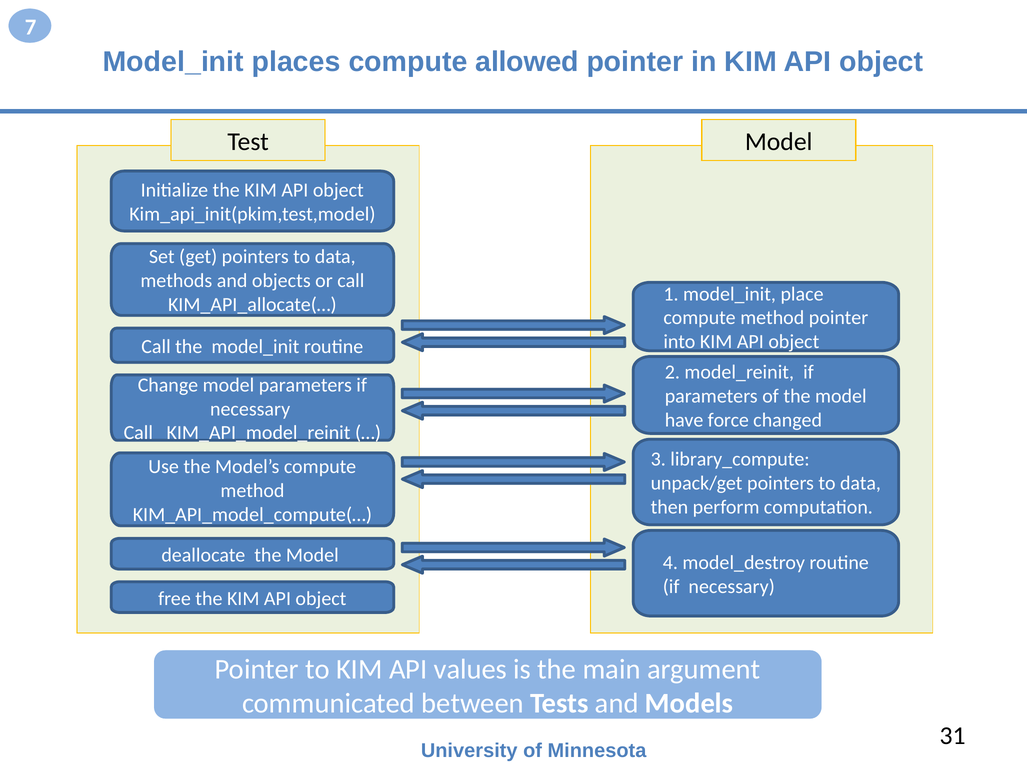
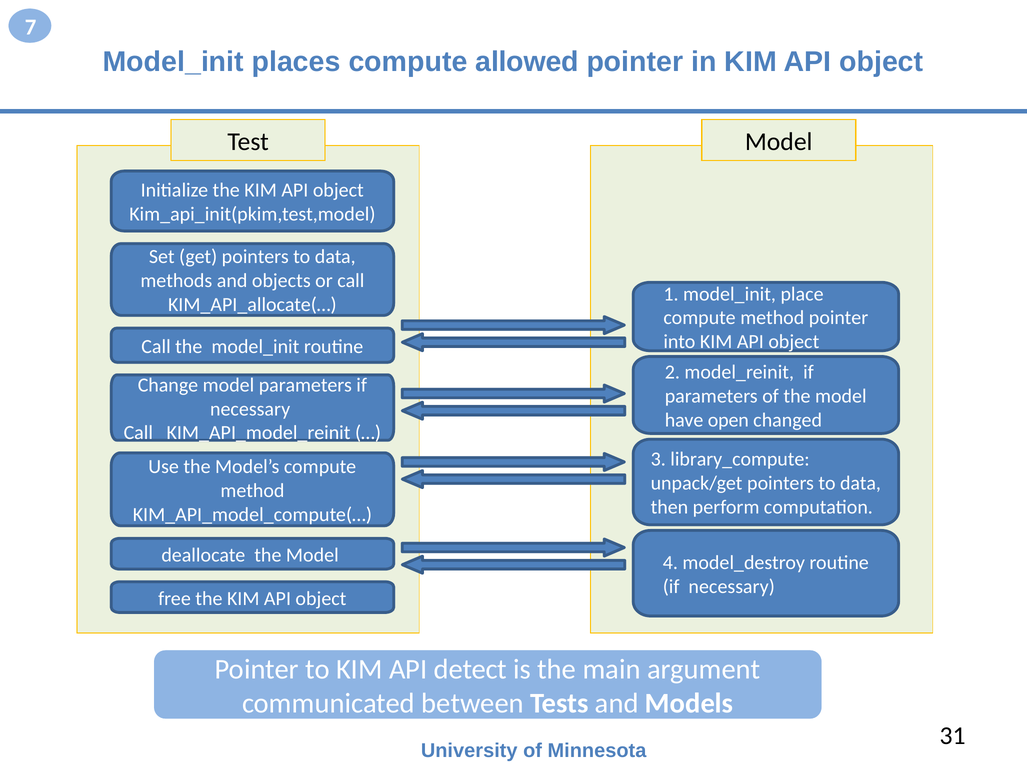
force: force -> open (728, 420)
values: values -> detect (470, 670)
